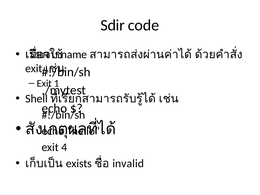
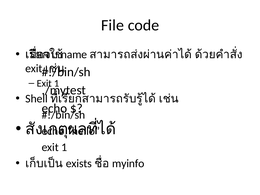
Sdir: Sdir -> File (112, 25)
4: 4 -> 1 (64, 147)
invalid: invalid -> myinfo (128, 163)
